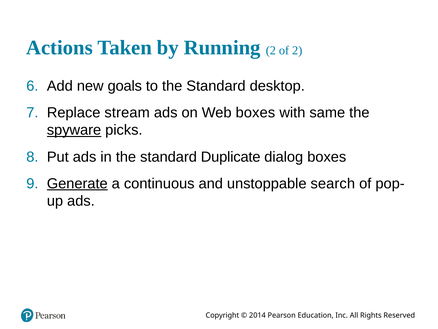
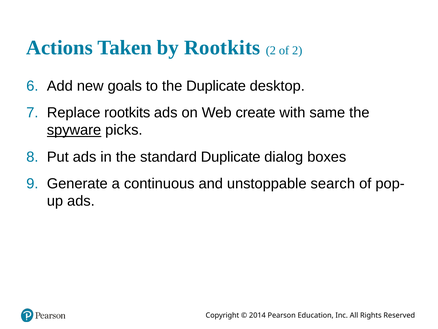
by Running: Running -> Rootkits (222, 48)
to the Standard: Standard -> Duplicate (216, 86)
Replace stream: stream -> rootkits (127, 112)
Web boxes: boxes -> create (256, 112)
Generate underline: present -> none (77, 183)
